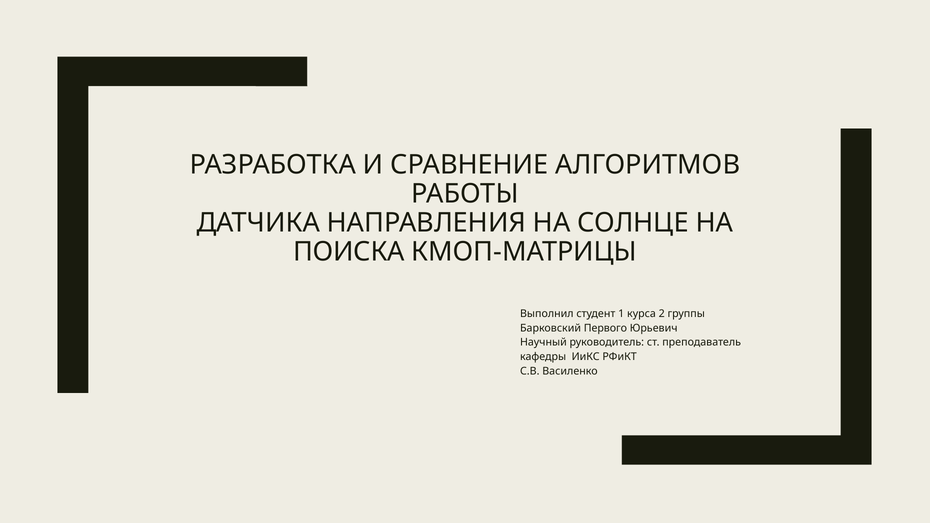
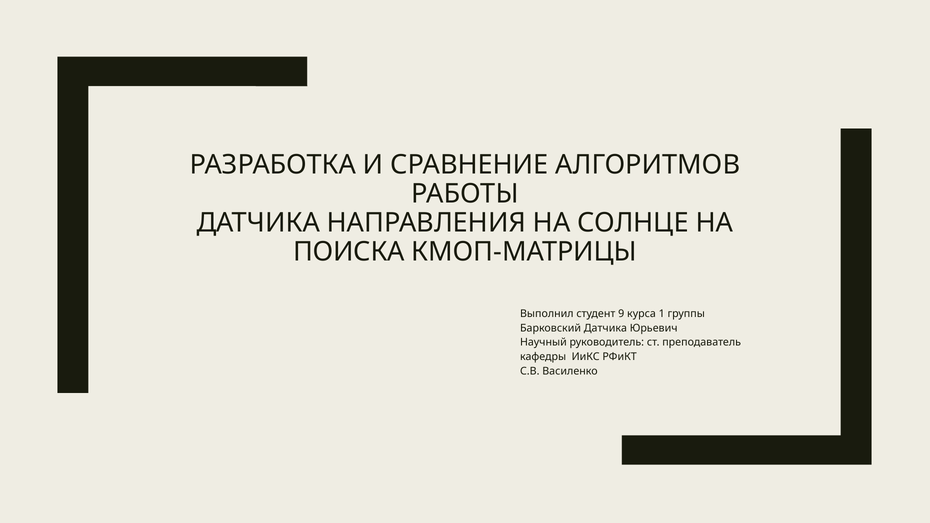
1: 1 -> 9 (621, 314)
2: 2 -> 1 (662, 314)
Барковский Первого: Первого -> Датчика (605, 328)
